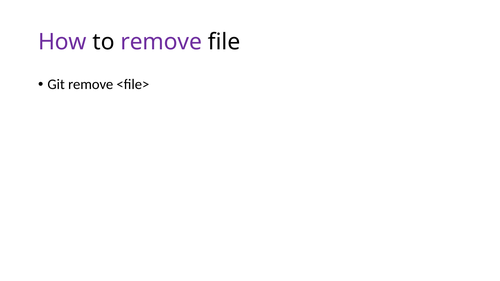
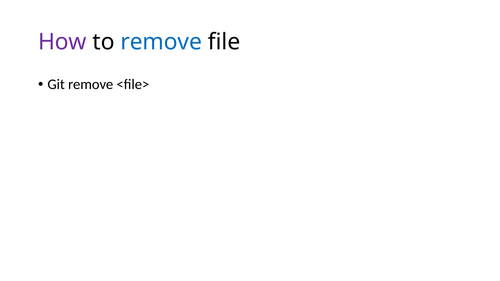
remove colour: purple -> blue (161, 42)
